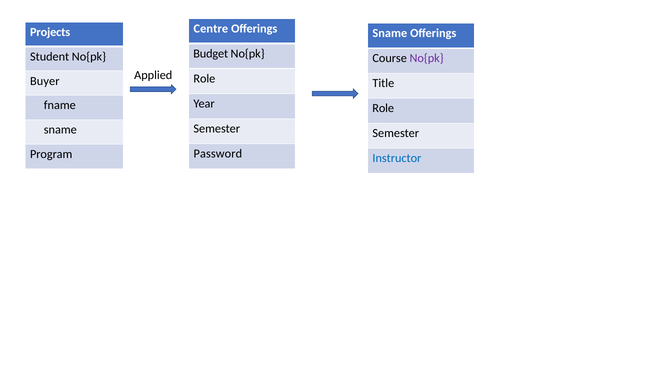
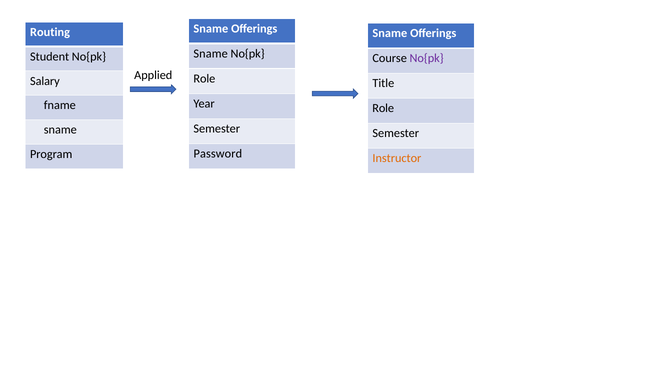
Centre: Centre -> Sname (211, 29)
Projects: Projects -> Routing (50, 32)
Budget: Budget -> Sname (211, 54)
Buyer: Buyer -> Salary (45, 81)
Instructor colour: blue -> orange (397, 158)
